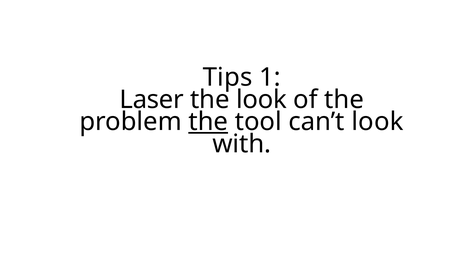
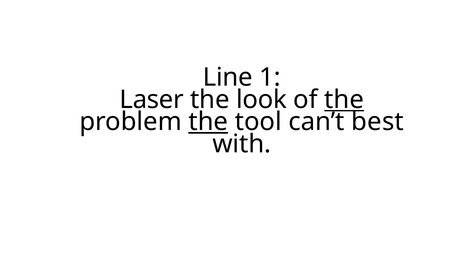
Tips: Tips -> Line (228, 77)
the underline: none -> present (344, 100)
can’t look: look -> best (378, 122)
